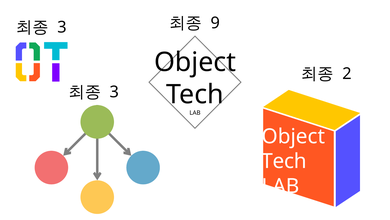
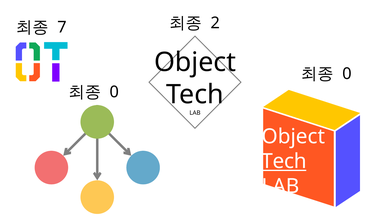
9: 9 -> 2 (215, 23)
3: 3 -> 7 (62, 27)
2: 2 -> 0 (347, 73)
3: 3 -> 0 (114, 92)
Tech underline: none -> present (284, 161)
